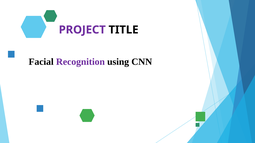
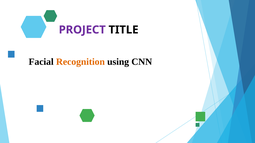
Recognition colour: purple -> orange (80, 62)
